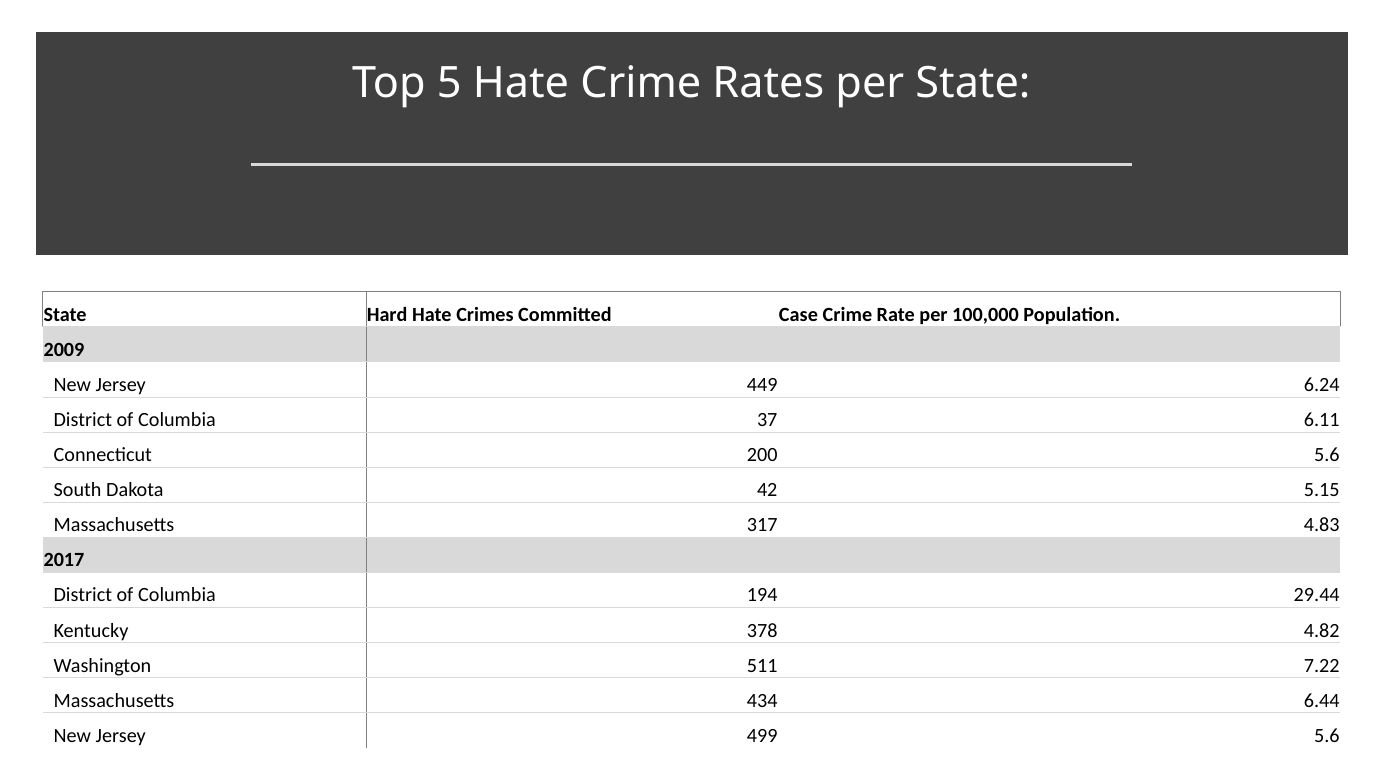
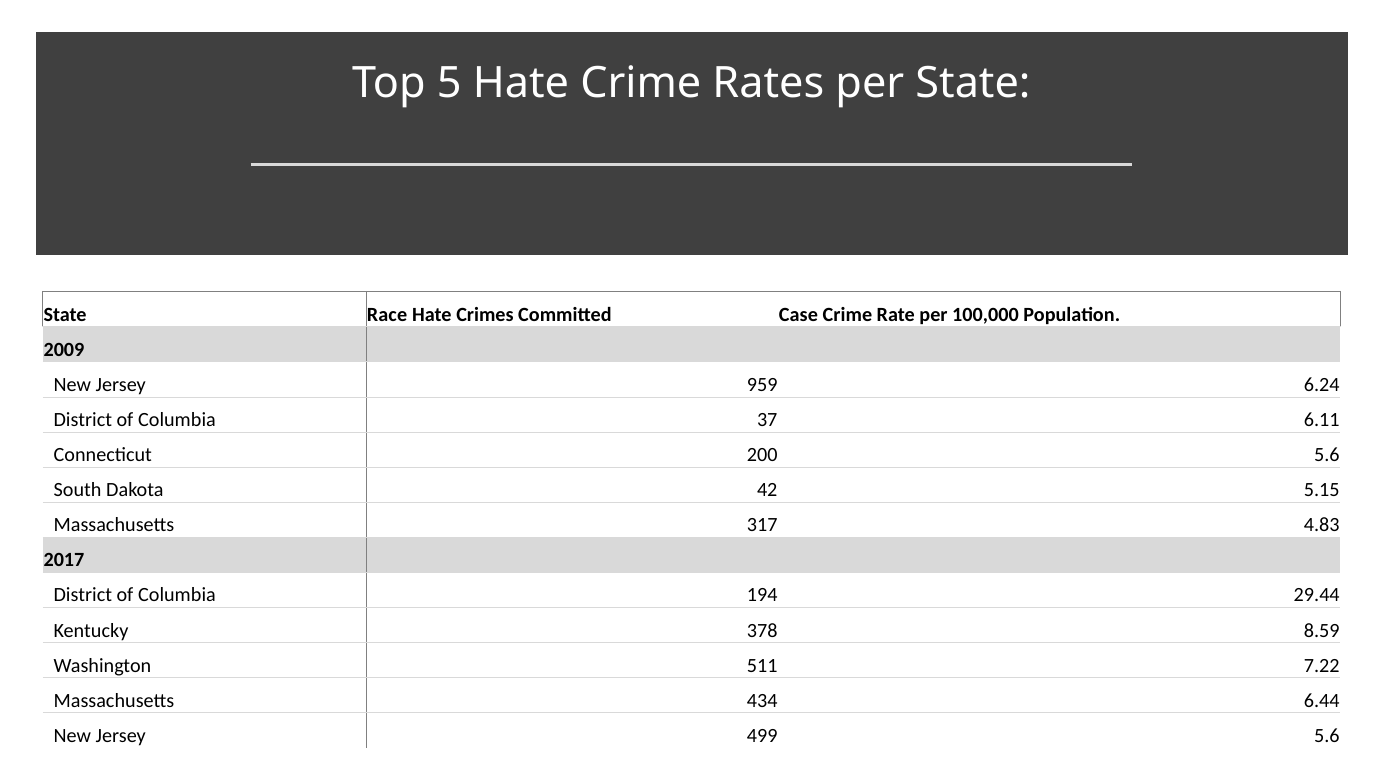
Hard: Hard -> Race (387, 315)
449: 449 -> 959 (762, 385)
4.82: 4.82 -> 8.59 (1322, 630)
